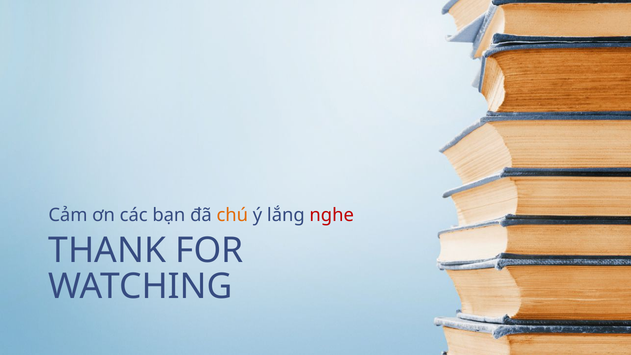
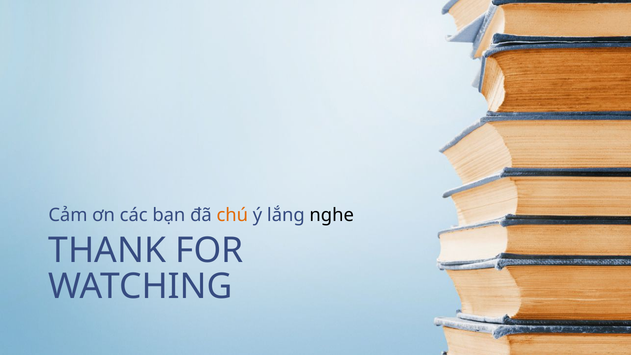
nghe colour: red -> black (332, 215)
